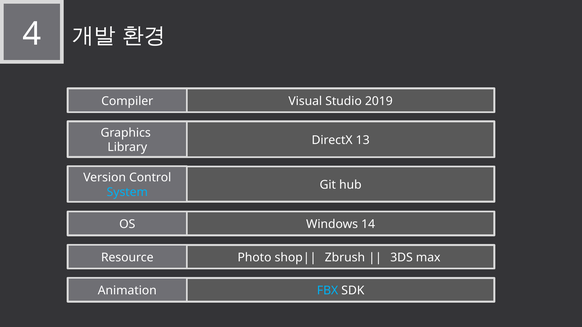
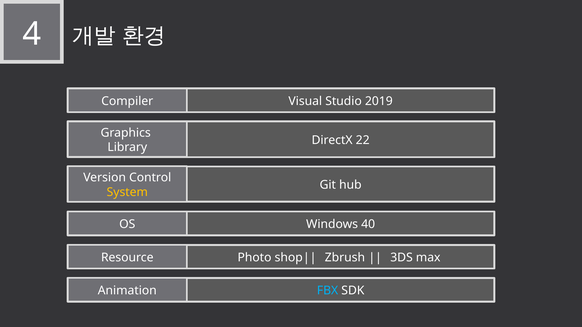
13: 13 -> 22 (363, 140)
System colour: light blue -> yellow (127, 192)
14: 14 -> 40 (368, 225)
